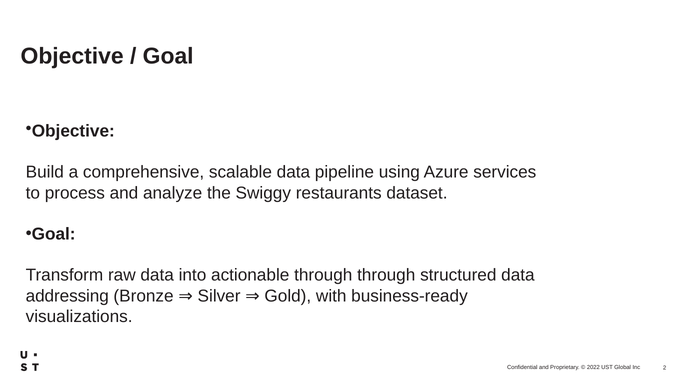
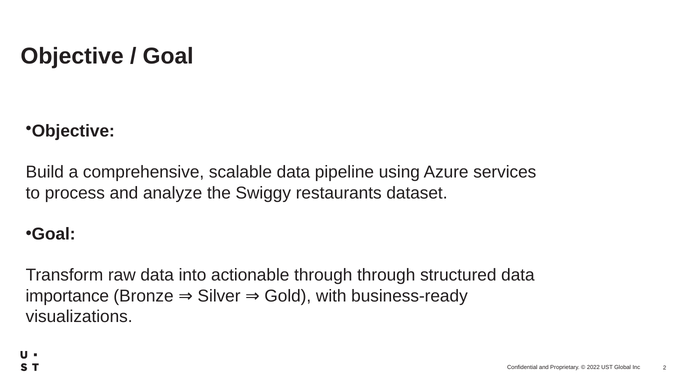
addressing: addressing -> importance (67, 296)
